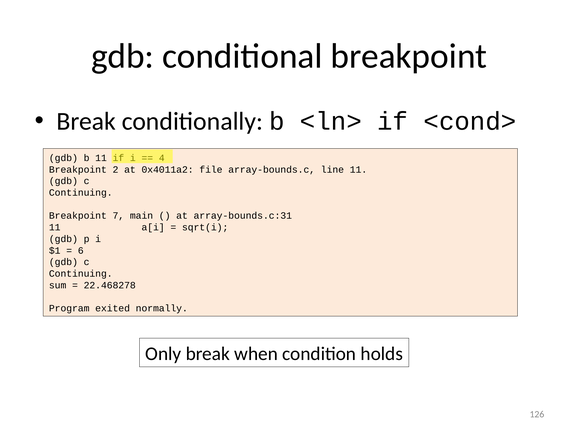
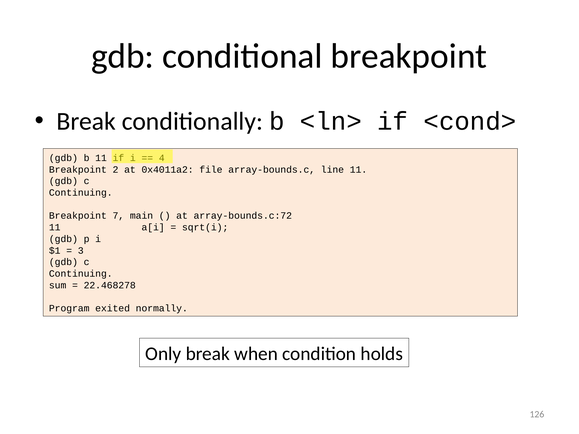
array-bounds.c:31: array-bounds.c:31 -> array-bounds.c:72 (243, 216)
6: 6 -> 3 (81, 251)
